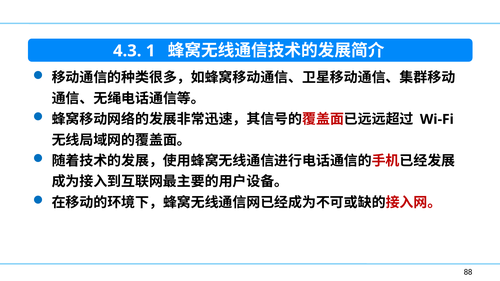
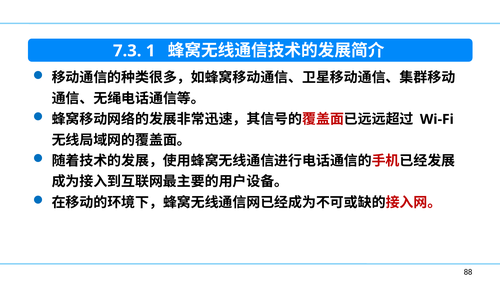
4.3: 4.3 -> 7.3 (127, 51)
